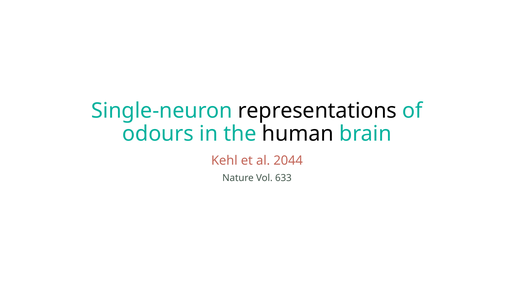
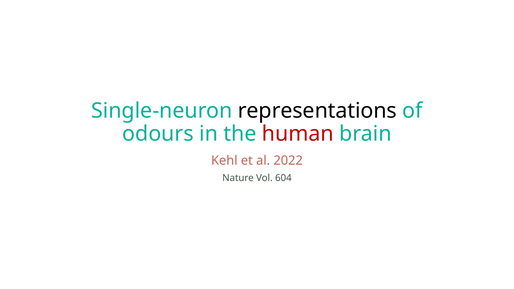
human colour: black -> red (298, 134)
2044: 2044 -> 2022 (288, 161)
633: 633 -> 604 (283, 178)
